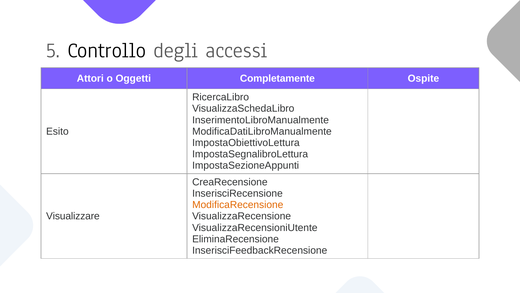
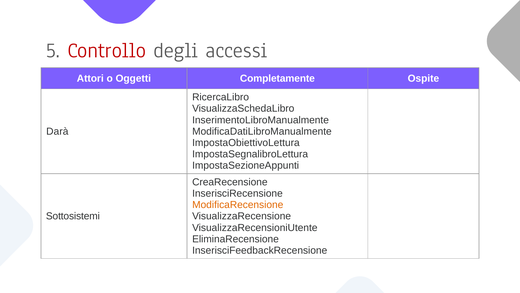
Controllo colour: black -> red (107, 50)
Esito: Esito -> Darà (57, 131)
Visualizzare: Visualizzare -> Sottosistemi (73, 216)
